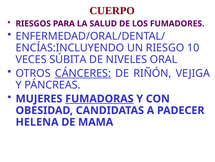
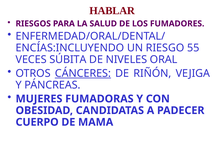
CUERPO: CUERPO -> HABLAR (112, 11)
10: 10 -> 55 (193, 48)
FUMADORAS underline: present -> none (99, 98)
HELENA: HELENA -> CUERPO (37, 122)
